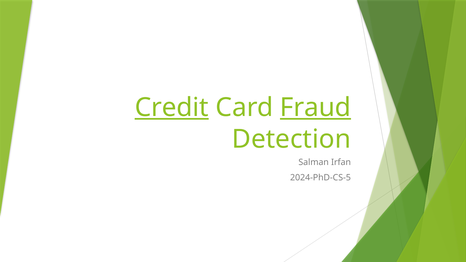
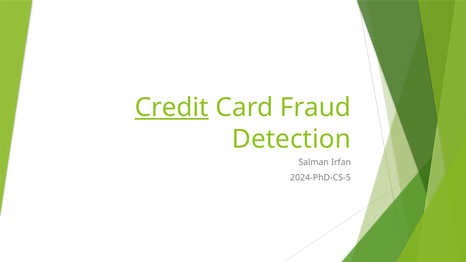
Fraud underline: present -> none (315, 108)
